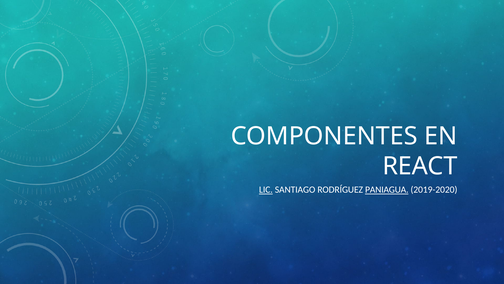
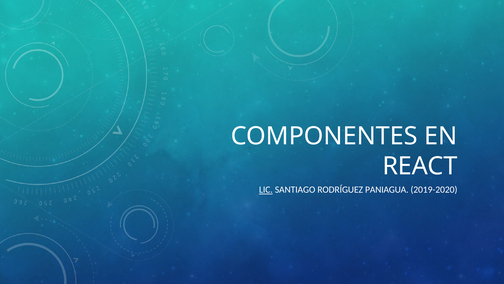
PANIAGUA underline: present -> none (387, 190)
